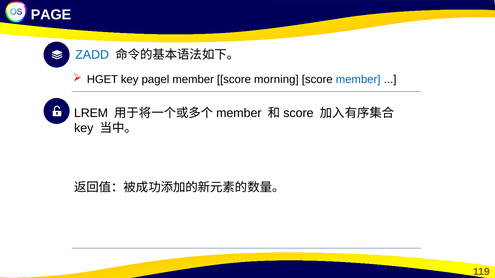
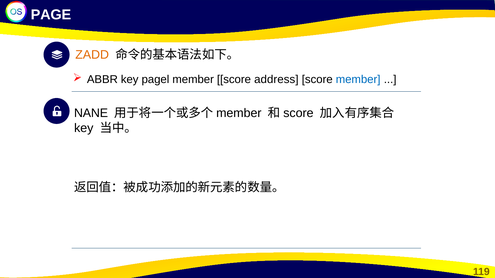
ZADD colour: blue -> orange (92, 55)
HGET: HGET -> ABBR (102, 80)
morning: morning -> address (276, 80)
LREM: LREM -> NANE (91, 113)
